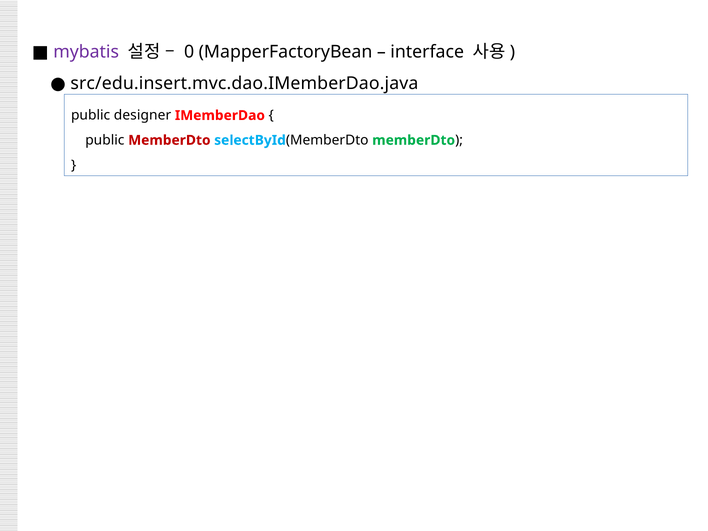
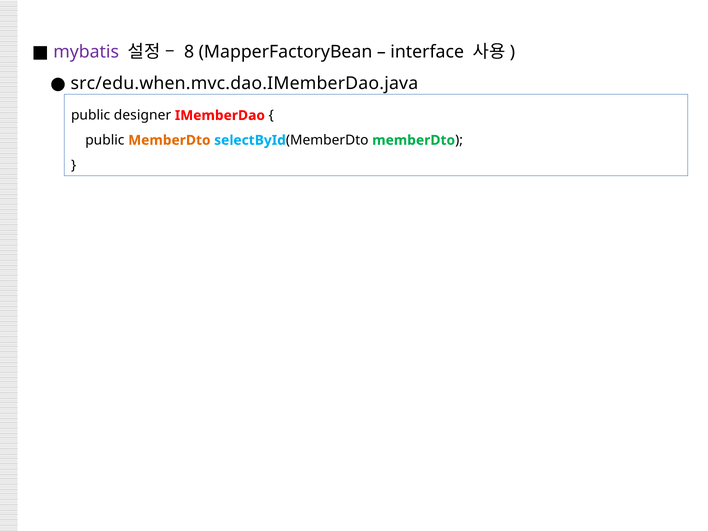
0: 0 -> 8 (189, 52)
src/edu.insert.mvc.dao.IMemberDao.java: src/edu.insert.mvc.dao.IMemberDao.java -> src/edu.when.mvc.dao.IMemberDao.java (244, 84)
MemberDto colour: red -> orange (169, 140)
